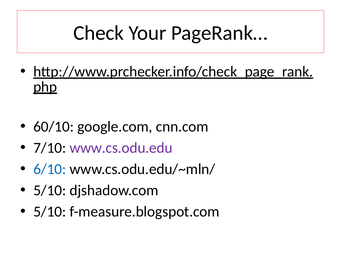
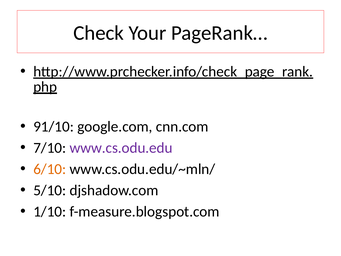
60/10: 60/10 -> 91/10 (54, 126)
6/10 colour: blue -> orange (50, 169)
5/10: 5/10 -> 1/10 (50, 211)
